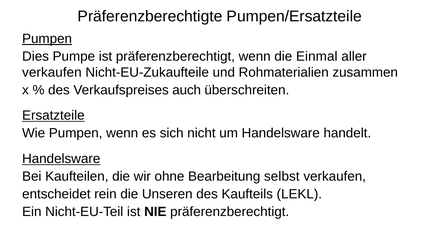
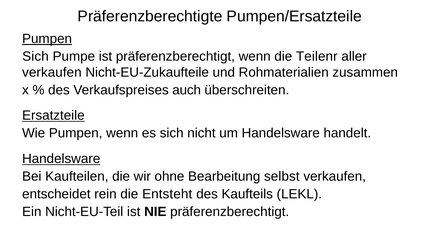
Dies: Dies -> Sich (35, 56)
Einmal: Einmal -> Teilenr (317, 56)
Unseren: Unseren -> Entsteht (167, 194)
